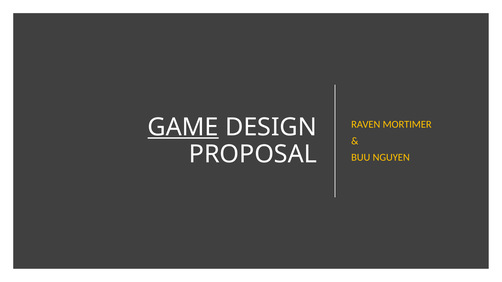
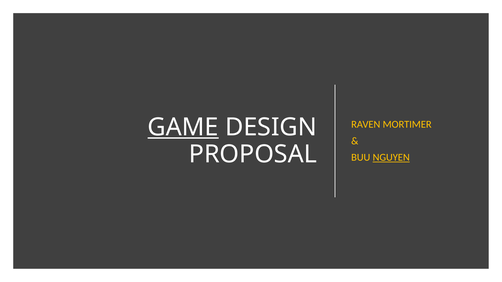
NGUYEN underline: none -> present (391, 158)
